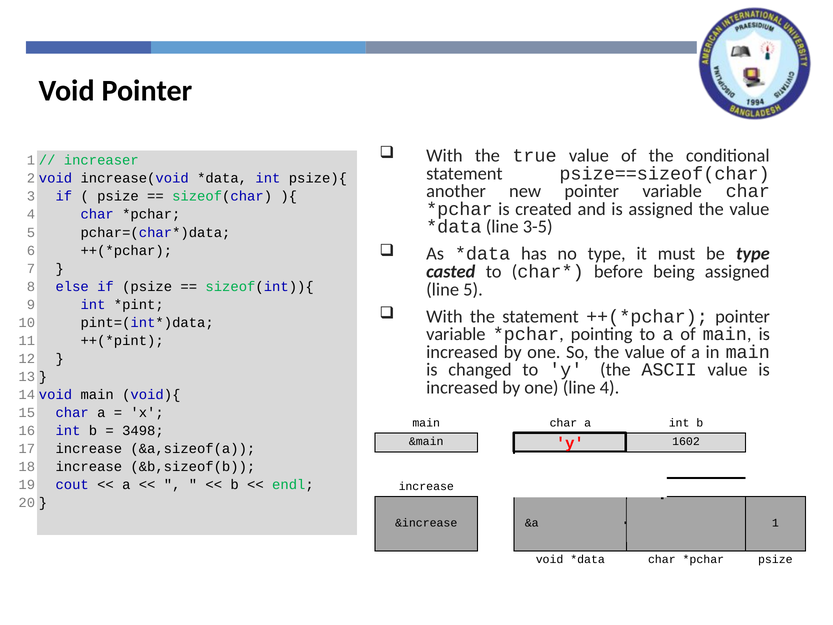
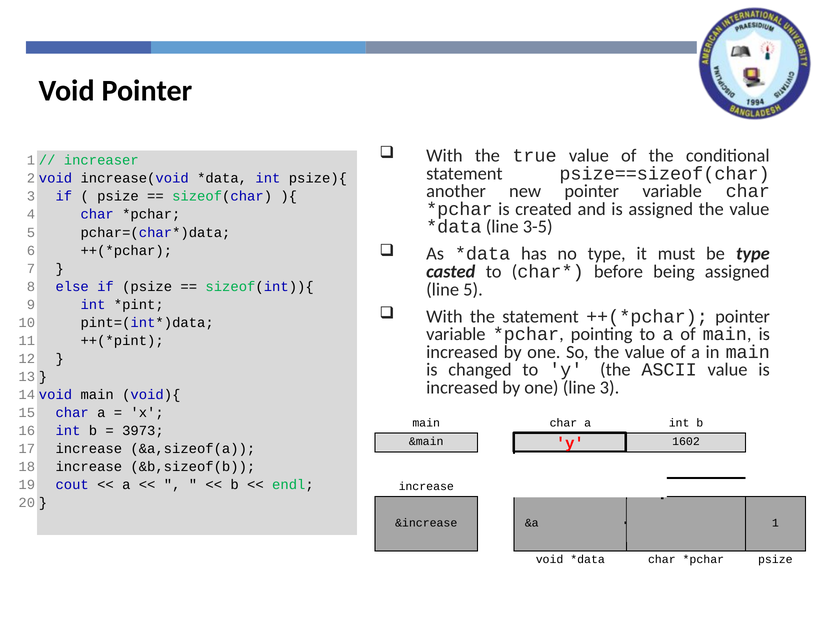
line 4: 4 -> 3 (610, 387)
3498: 3498 -> 3973 (143, 430)
